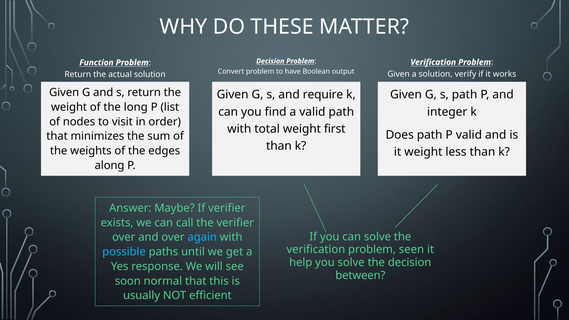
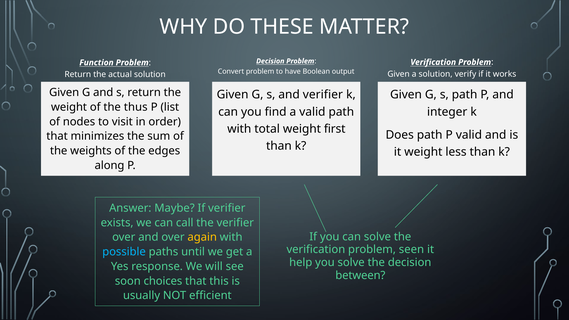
and require: require -> verifier (323, 95)
long: long -> thus (136, 107)
again colour: light blue -> yellow (202, 237)
normal: normal -> choices (163, 281)
